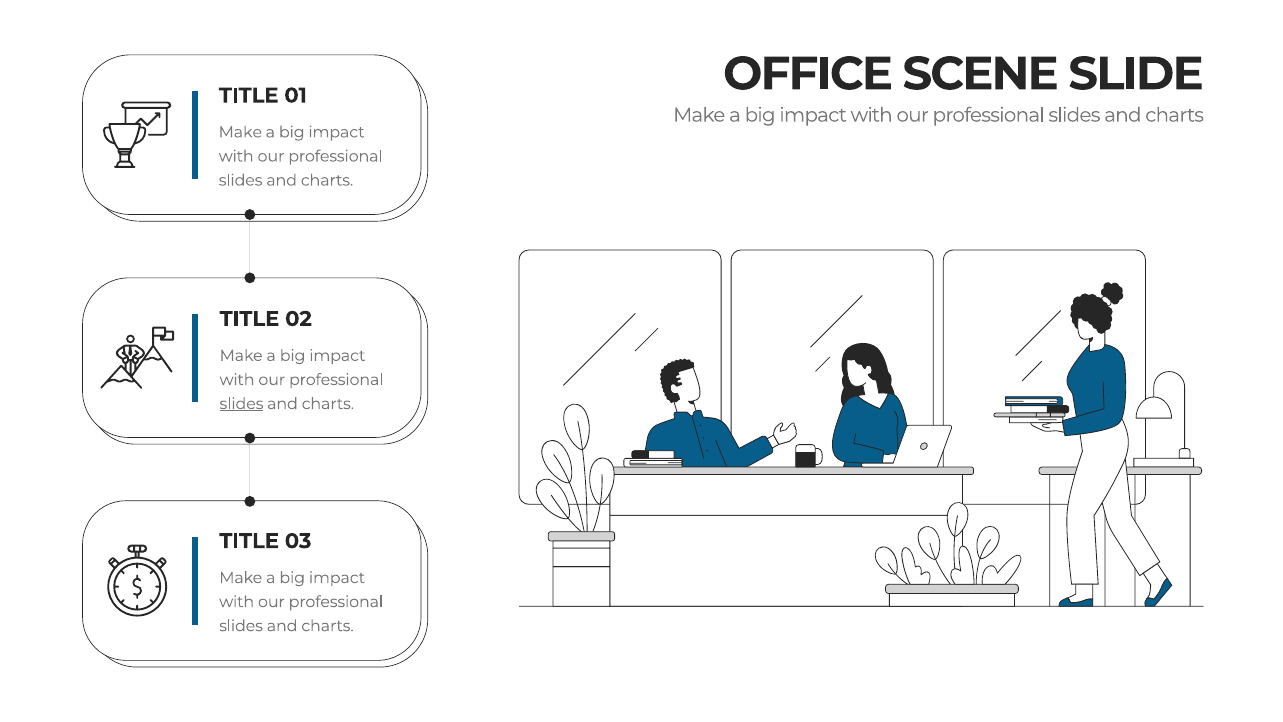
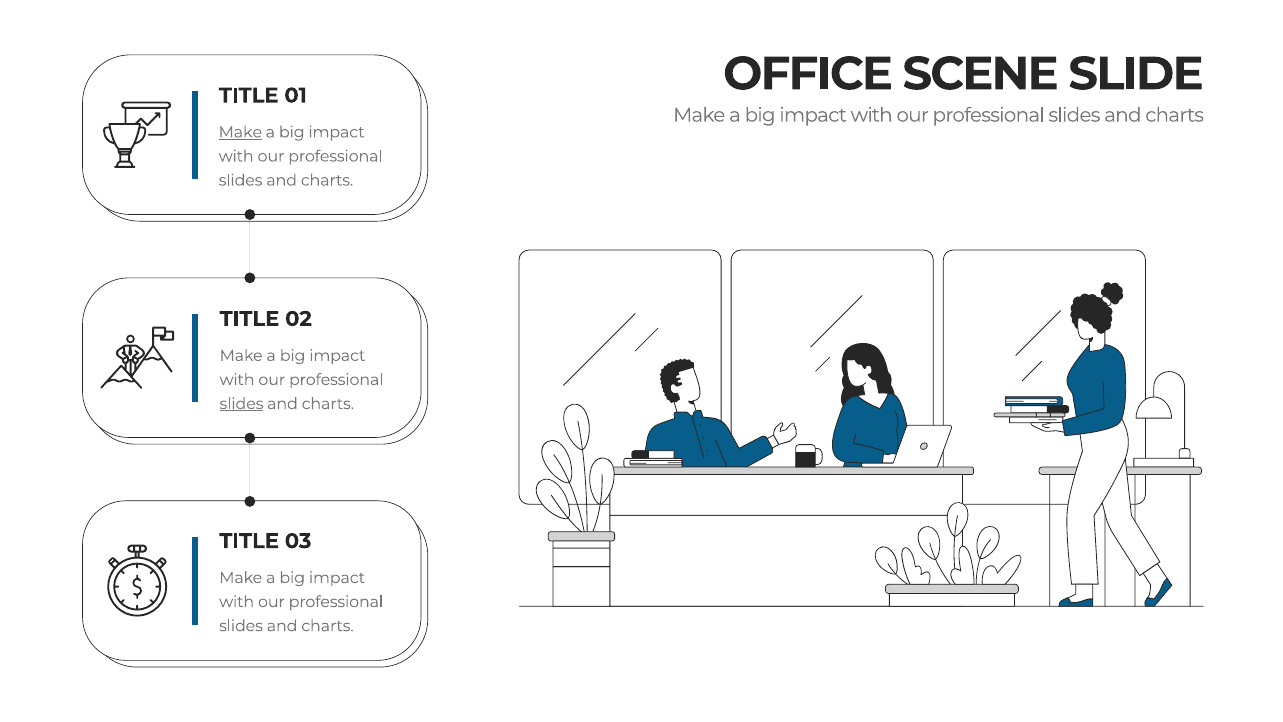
Make underline: none -> present (240, 132)
